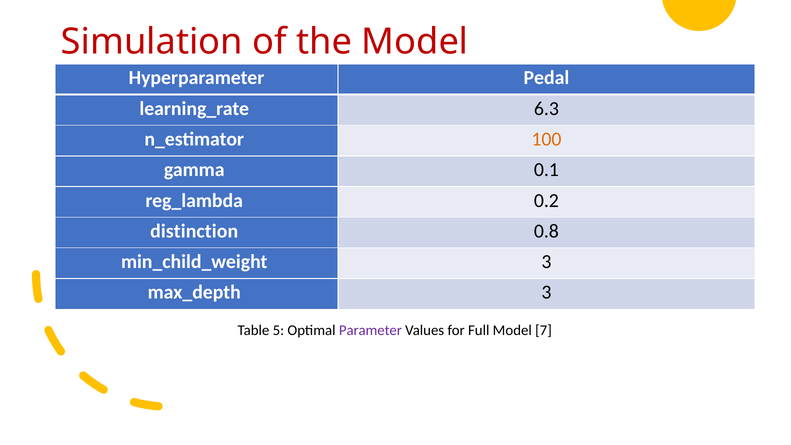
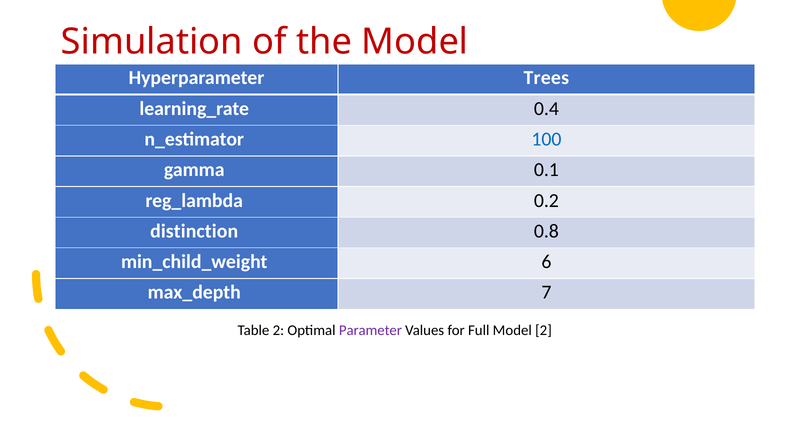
Pedal: Pedal -> Trees (546, 78)
6.3: 6.3 -> 0.4 (546, 109)
100 colour: orange -> blue (546, 139)
3: 3 -> 6 (546, 262)
3: 3 -> 7 (546, 292)
Table 5: 5 -> 2 (278, 330)
Model 7: 7 -> 2 (544, 330)
